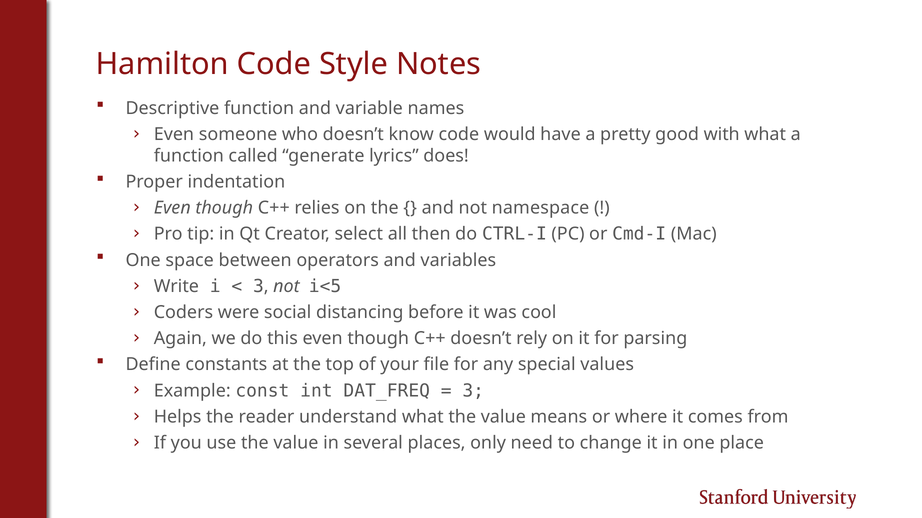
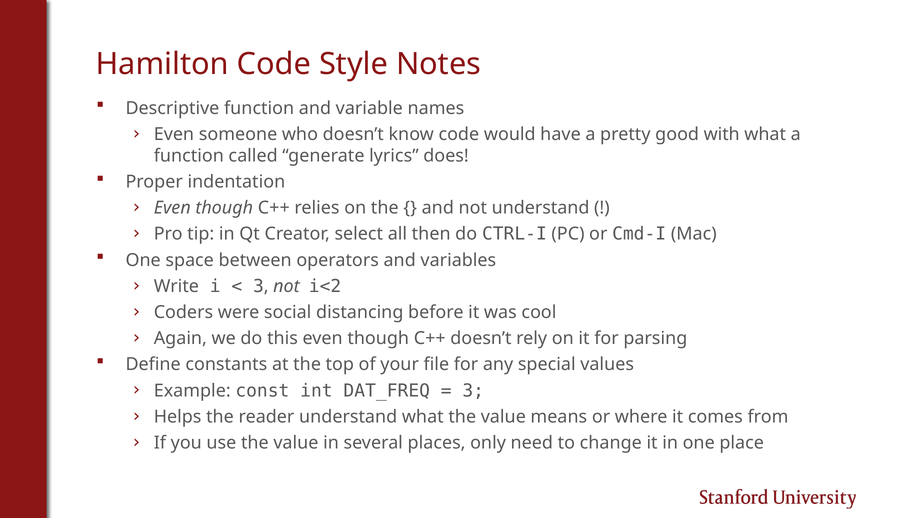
not namespace: namespace -> understand (541, 208)
i<5: i<5 -> i<2 (325, 287)
